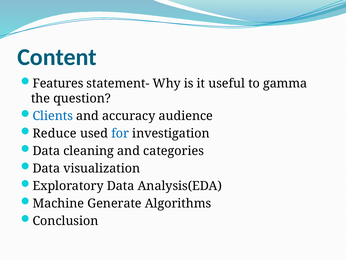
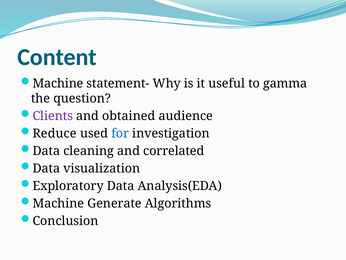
Features: Features -> Machine (58, 83)
Clients colour: blue -> purple (53, 116)
accuracy: accuracy -> obtained (129, 116)
categories: categories -> correlated (174, 151)
